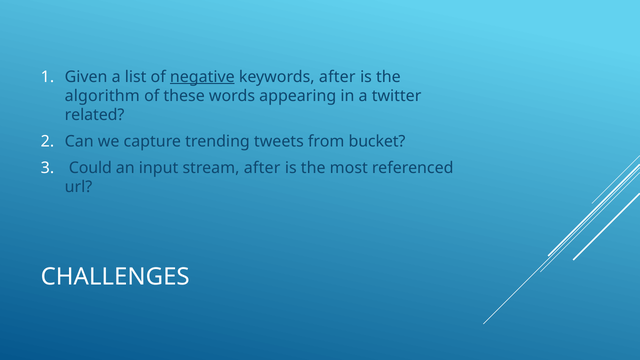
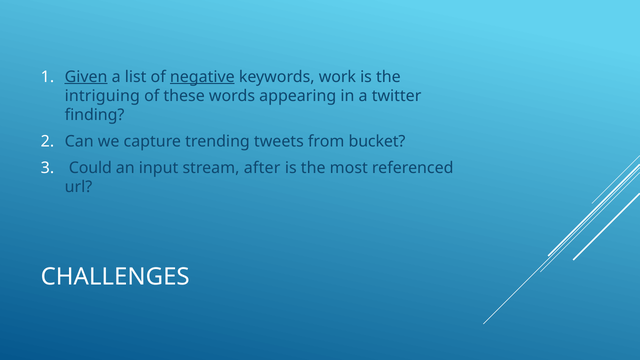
Given underline: none -> present (86, 77)
keywords after: after -> work (337, 77)
algorithm: algorithm -> intriguing (102, 96)
related: related -> finding (95, 115)
